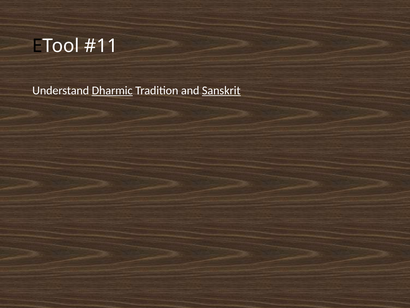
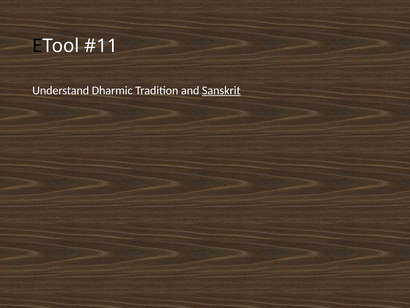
Dharmic underline: present -> none (112, 90)
